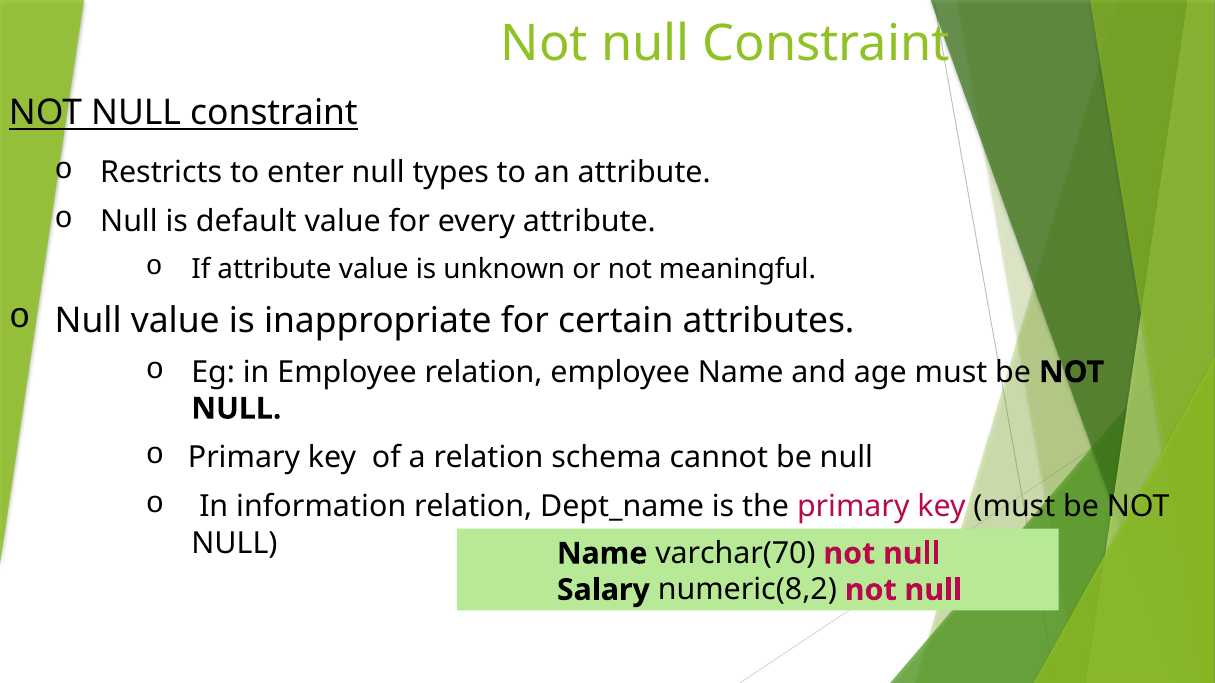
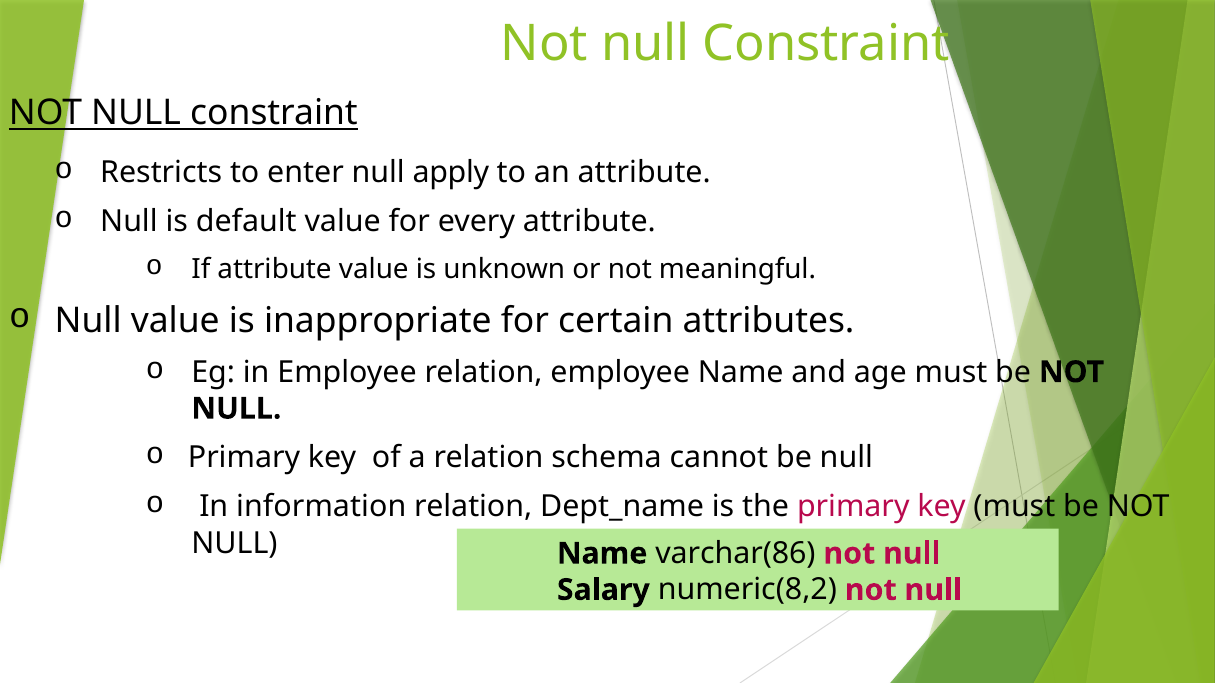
types: types -> apply (451, 173)
varchar(70: varchar(70 -> varchar(86 (735, 554)
